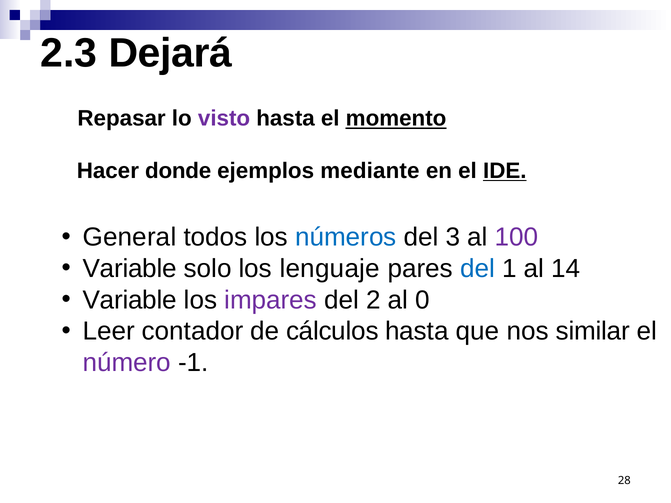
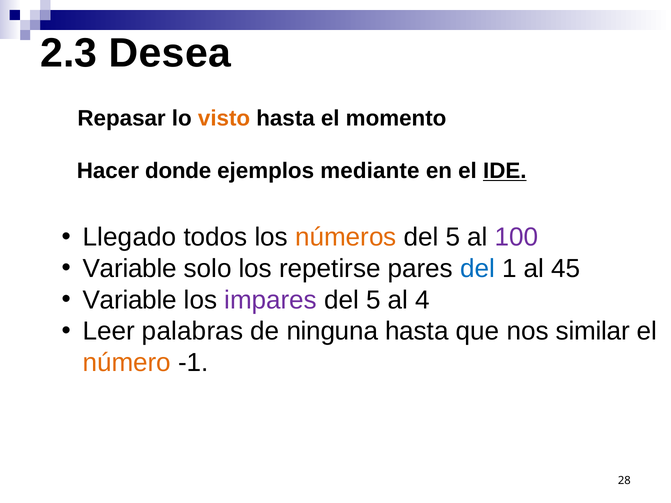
Dejará: Dejará -> Desea (170, 53)
visto colour: purple -> orange (224, 119)
momento underline: present -> none (396, 119)
General: General -> Llegado (130, 237)
números colour: blue -> orange (346, 237)
3: 3 -> 5 (453, 237)
lenguaje: lenguaje -> repetirse (330, 269)
14: 14 -> 45 (566, 269)
2: 2 -> 5 (373, 300)
0: 0 -> 4 (423, 300)
contador: contador -> palabras (193, 331)
cálculos: cálculos -> ninguna (332, 331)
número colour: purple -> orange (127, 363)
